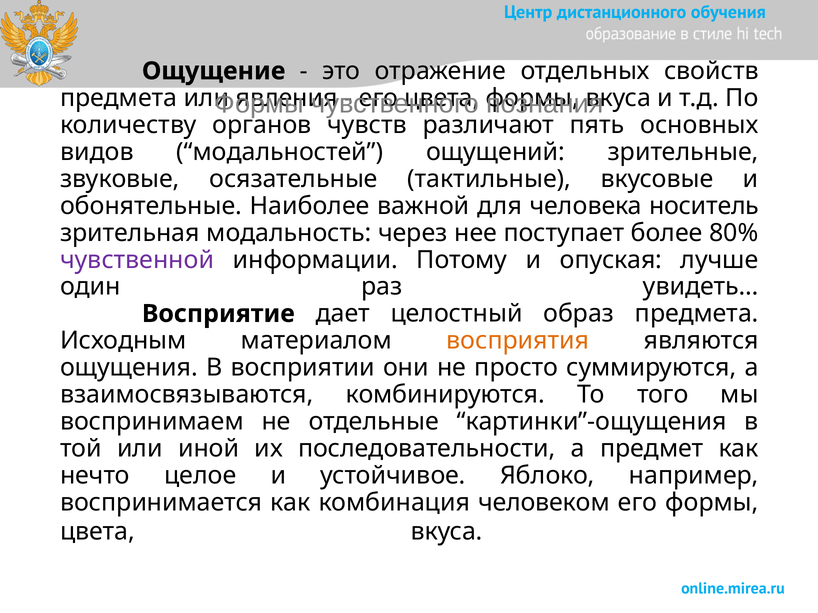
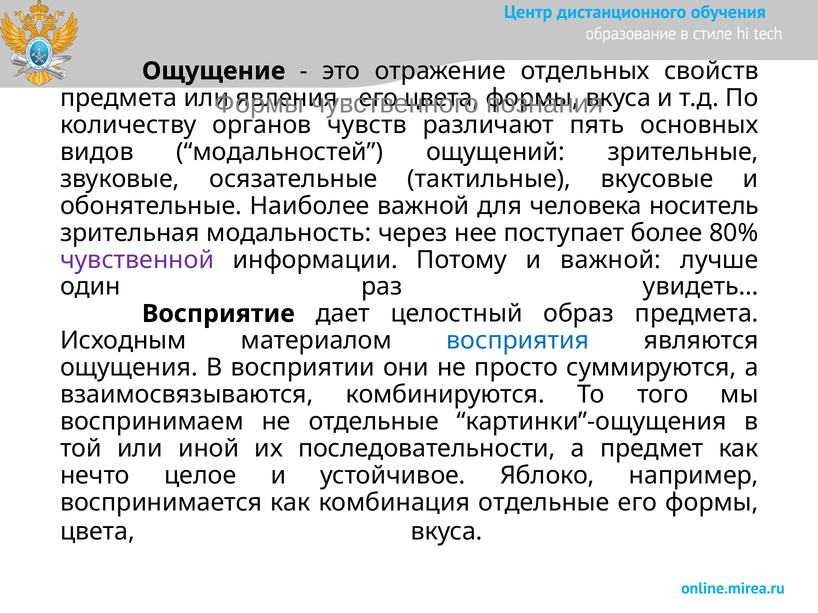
и опуская: опуская -> важной (611, 260)
восприятия colour: orange -> blue (518, 341)
комбинация человеком: человеком -> отдельные (544, 503)
